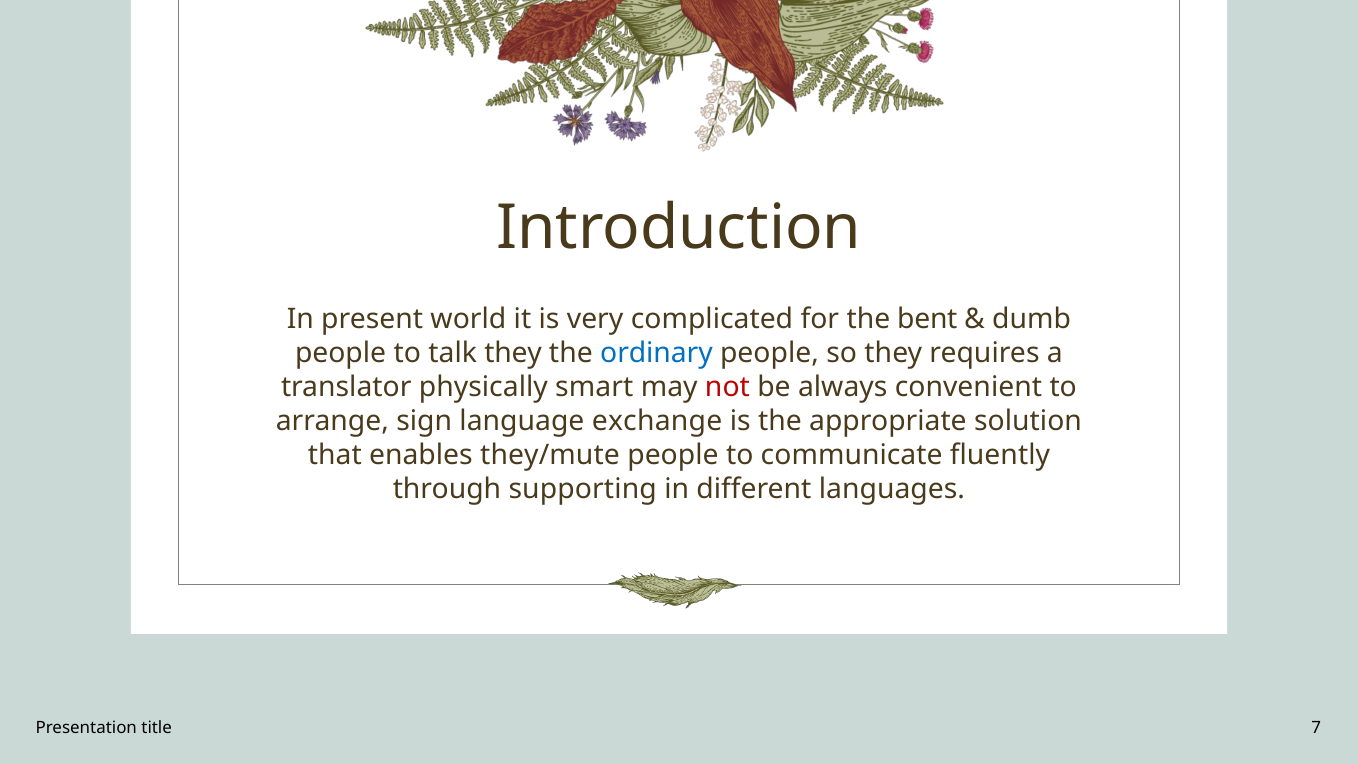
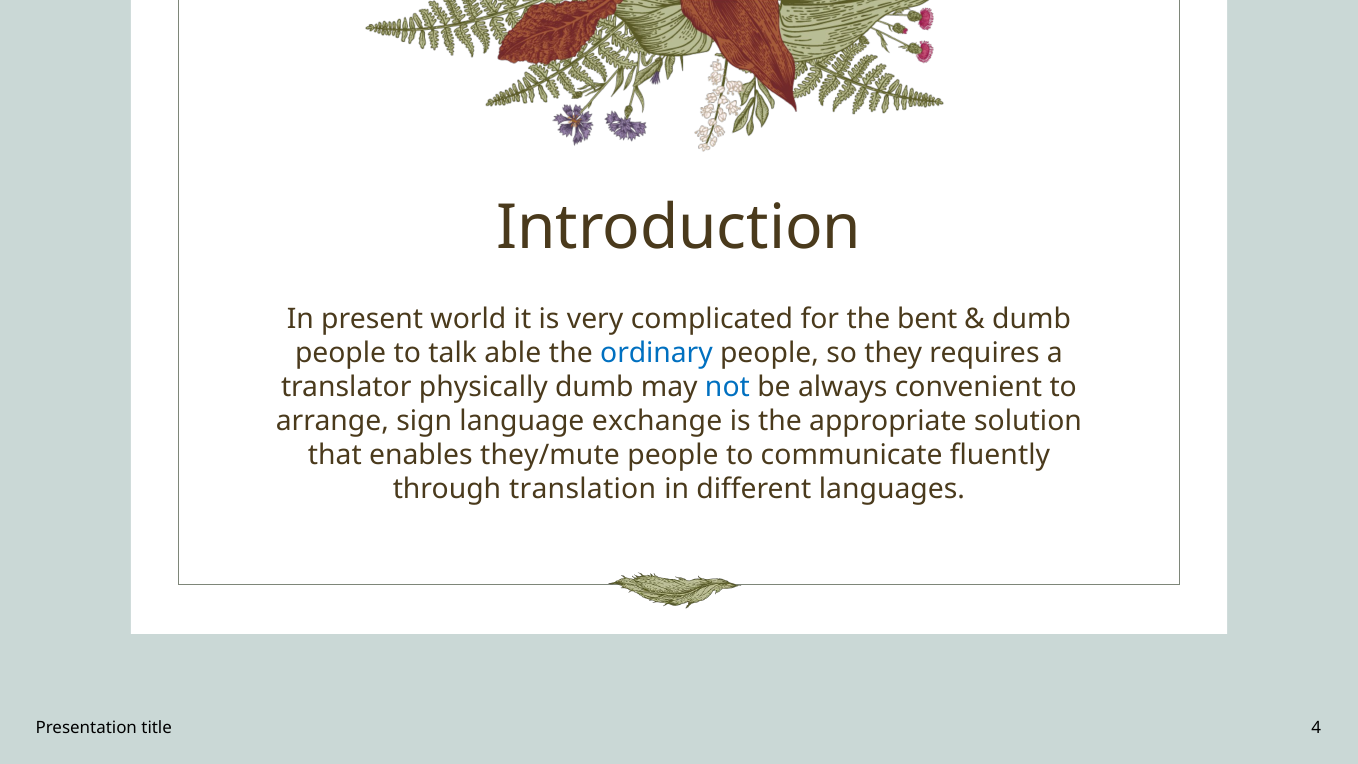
talk they: they -> able (513, 353)
physically smart: smart -> dumb (594, 387)
not colour: red -> blue (727, 387)
supporting: supporting -> translation (583, 489)
7: 7 -> 4 (1316, 728)
